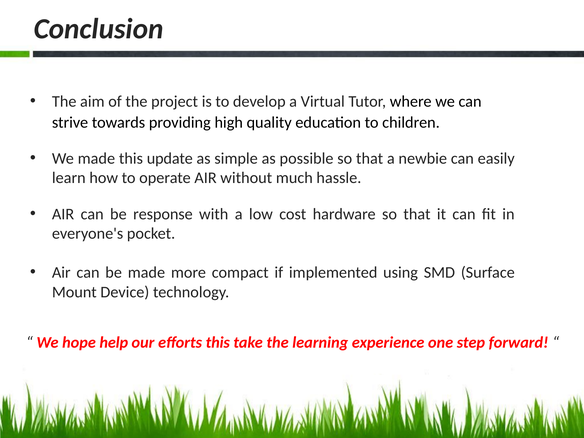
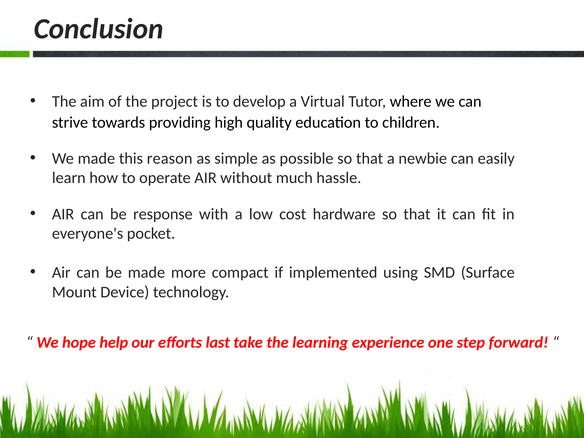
update: update -> reason (170, 158)
efforts this: this -> last (218, 342)
